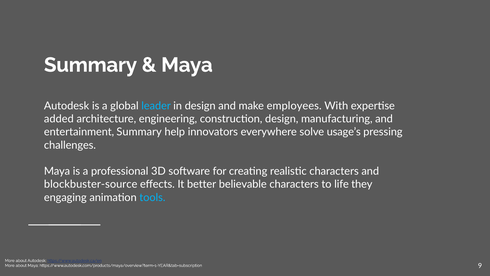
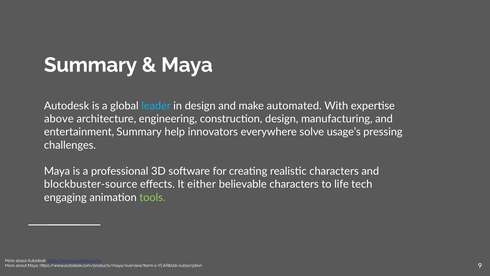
employees: employees -> automated (294, 106)
added: added -> above (59, 119)
better: better -> either (202, 184)
they: they -> tech (362, 184)
tools colour: light blue -> light green (152, 197)
